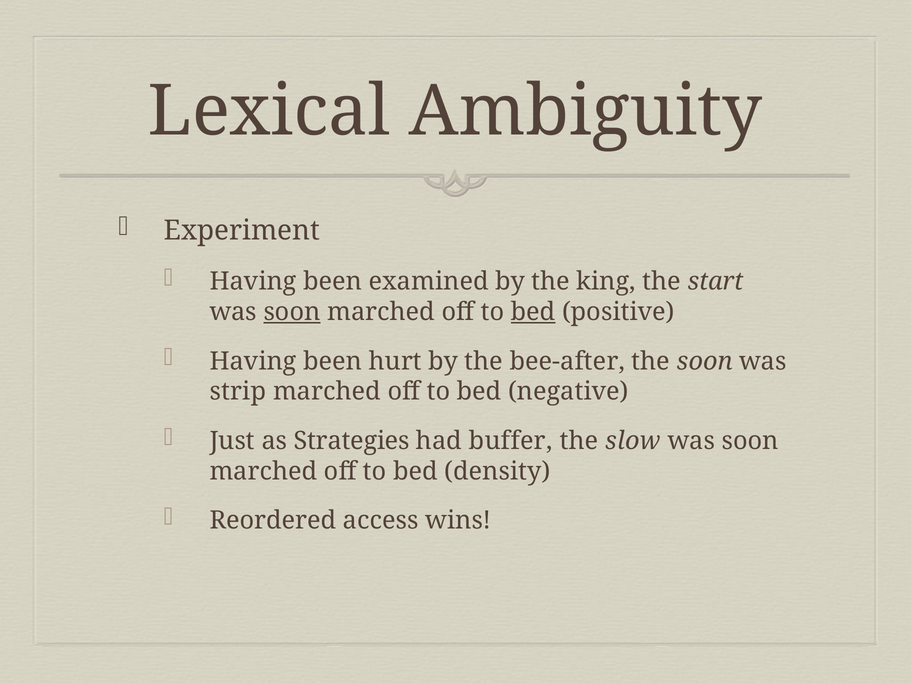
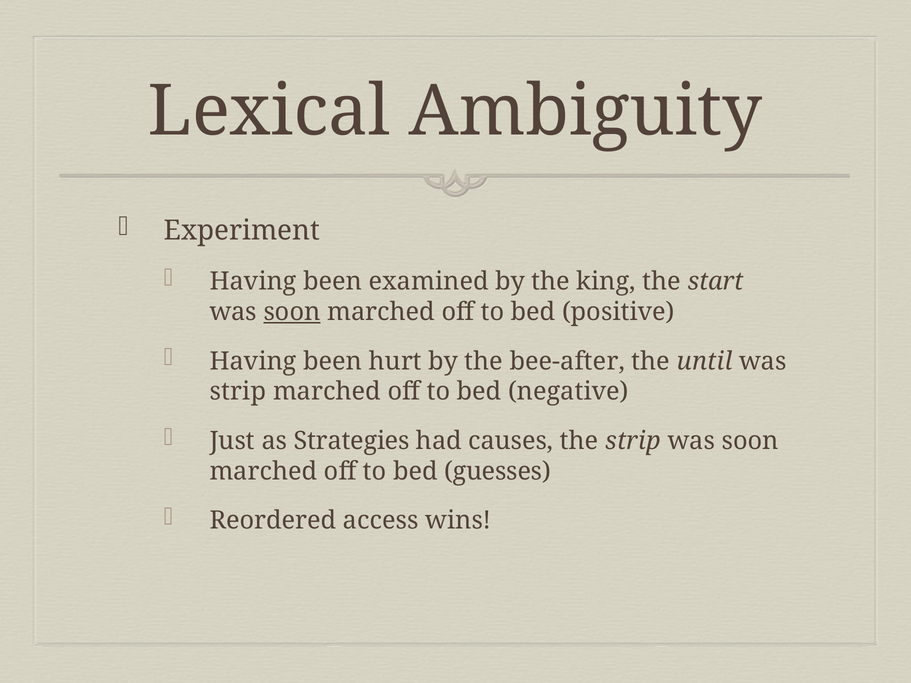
bed underline: present -> none (533, 312)
the soon: soon -> until (705, 361)
buffer: buffer -> causes (511, 441)
the slow: slow -> strip (633, 441)
density: density -> guesses (498, 471)
